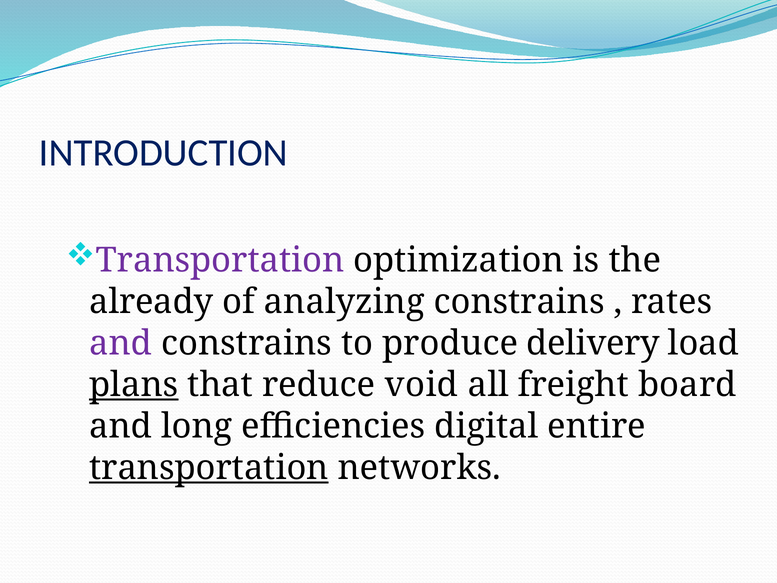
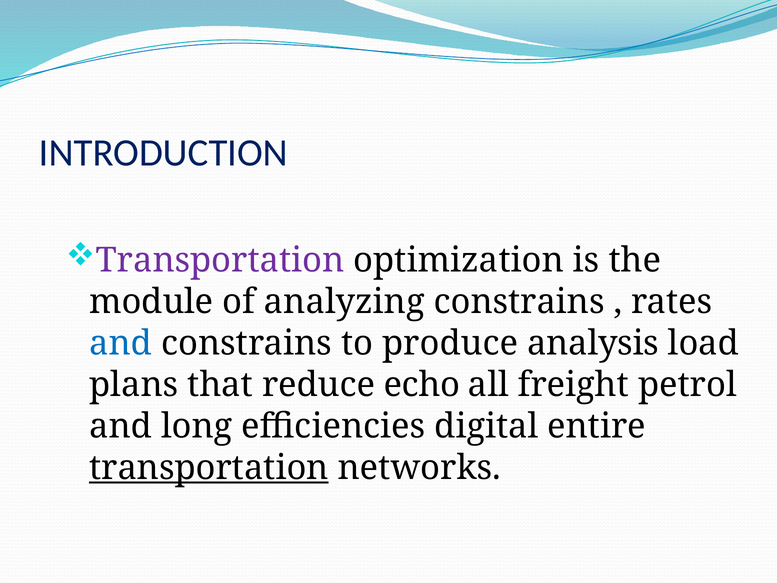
already: already -> module (151, 302)
and colour: purple -> blue (121, 343)
delivery: delivery -> analysis (593, 343)
plans underline: present -> none (134, 385)
void: void -> echo (422, 385)
board: board -> petrol (687, 385)
